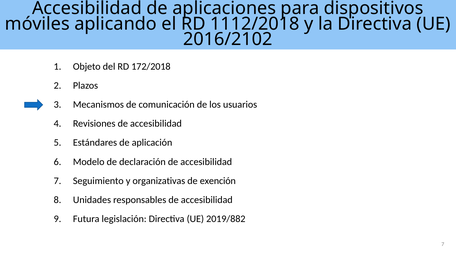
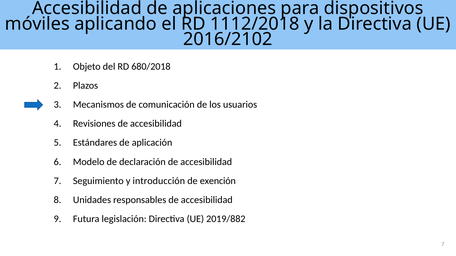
172/2018: 172/2018 -> 680/2018 (151, 67)
organizativas: organizativas -> introducción (159, 181)
